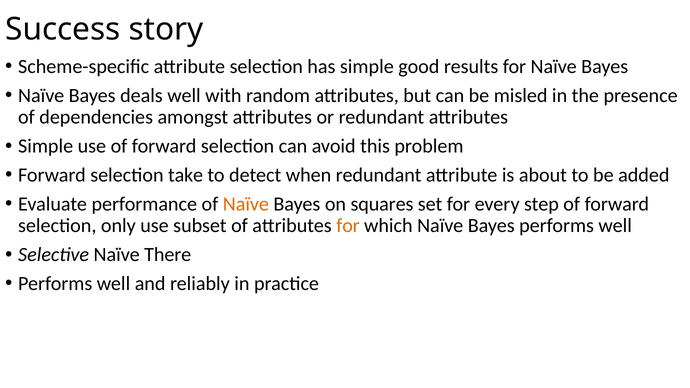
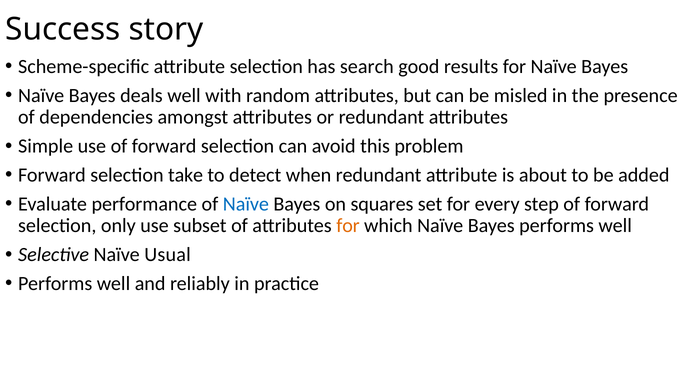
has simple: simple -> search (367, 67)
Naïve colour: orange -> blue (246, 204)
There: There -> Usual (168, 255)
